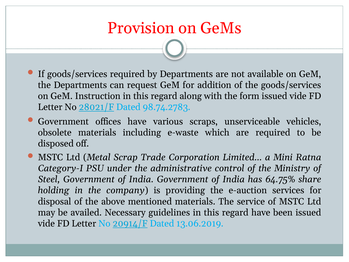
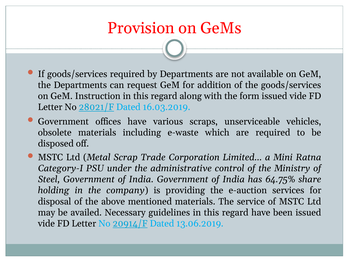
98.74.2783: 98.74.2783 -> 16.03.2019 (167, 107)
